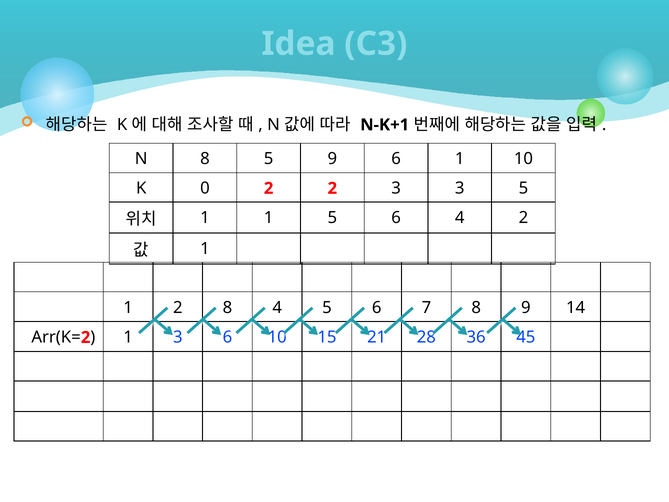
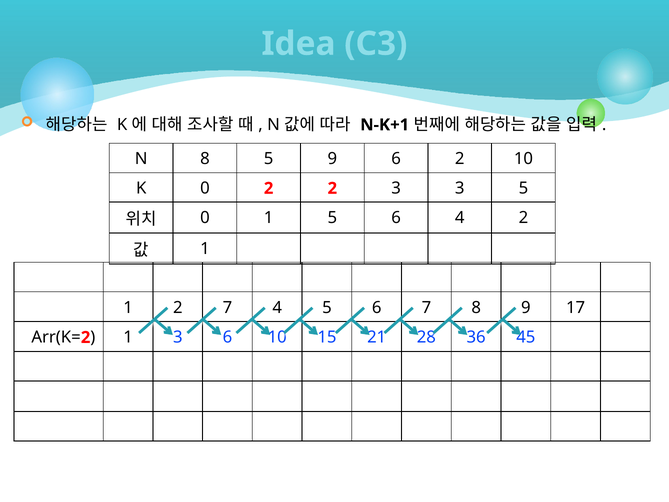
6 1: 1 -> 2 (460, 159)
1: 1 -> 0 (205, 218)
2 8: 8 -> 7 (228, 307)
14: 14 -> 17 (576, 307)
